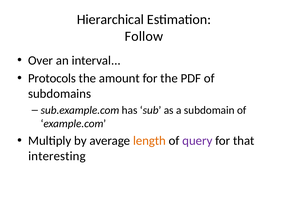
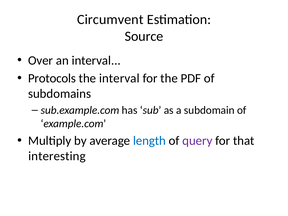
Hierarchical: Hierarchical -> Circumvent (110, 19)
Follow: Follow -> Source (144, 36)
the amount: amount -> interval (119, 78)
length colour: orange -> blue (149, 141)
